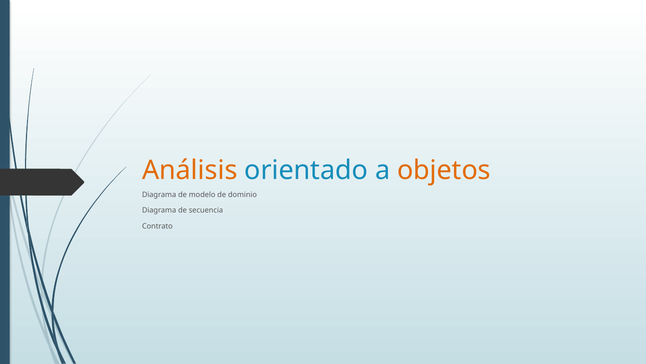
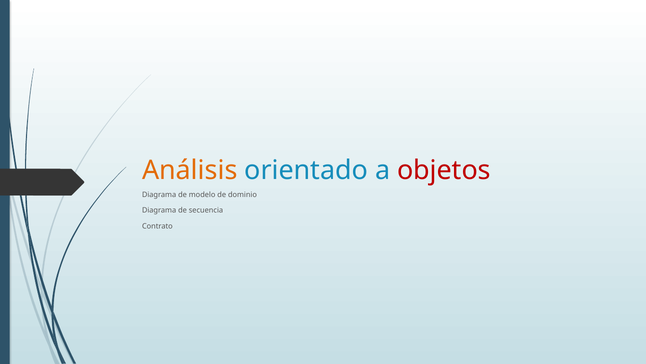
objetos colour: orange -> red (444, 170)
